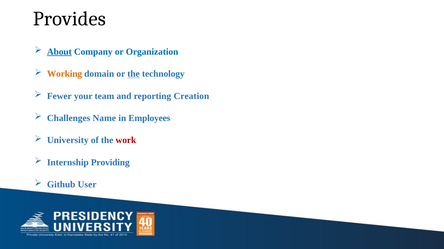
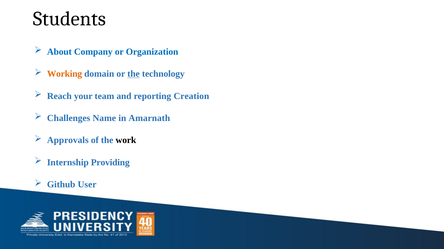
Provides: Provides -> Students (69, 19)
About underline: present -> none (59, 52)
Fewer: Fewer -> Reach (59, 96)
Employees: Employees -> Amarnath (149, 118)
University: University -> Approvals (68, 141)
work colour: red -> black (126, 141)
